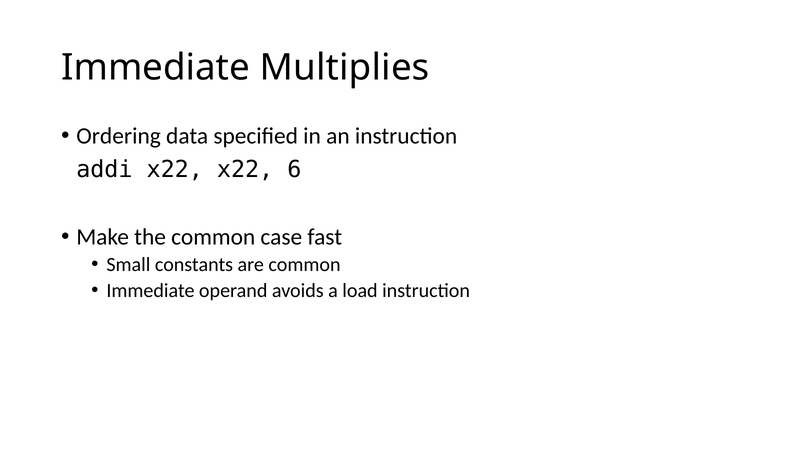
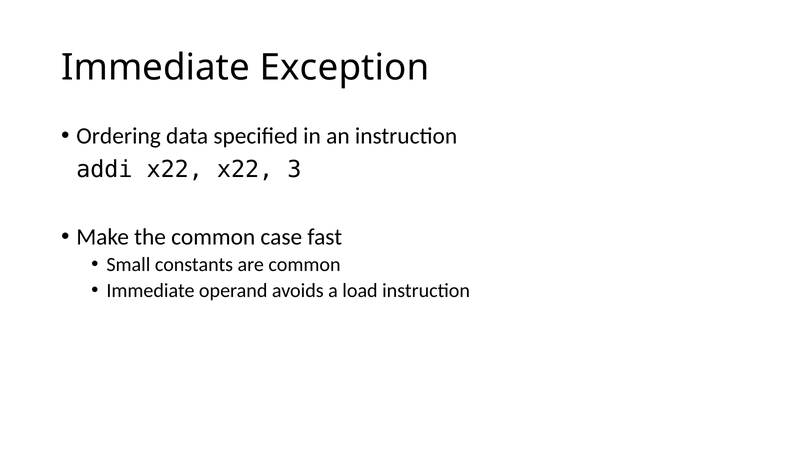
Multiplies: Multiplies -> Exception (345, 67)
6: 6 -> 3 (294, 169)
